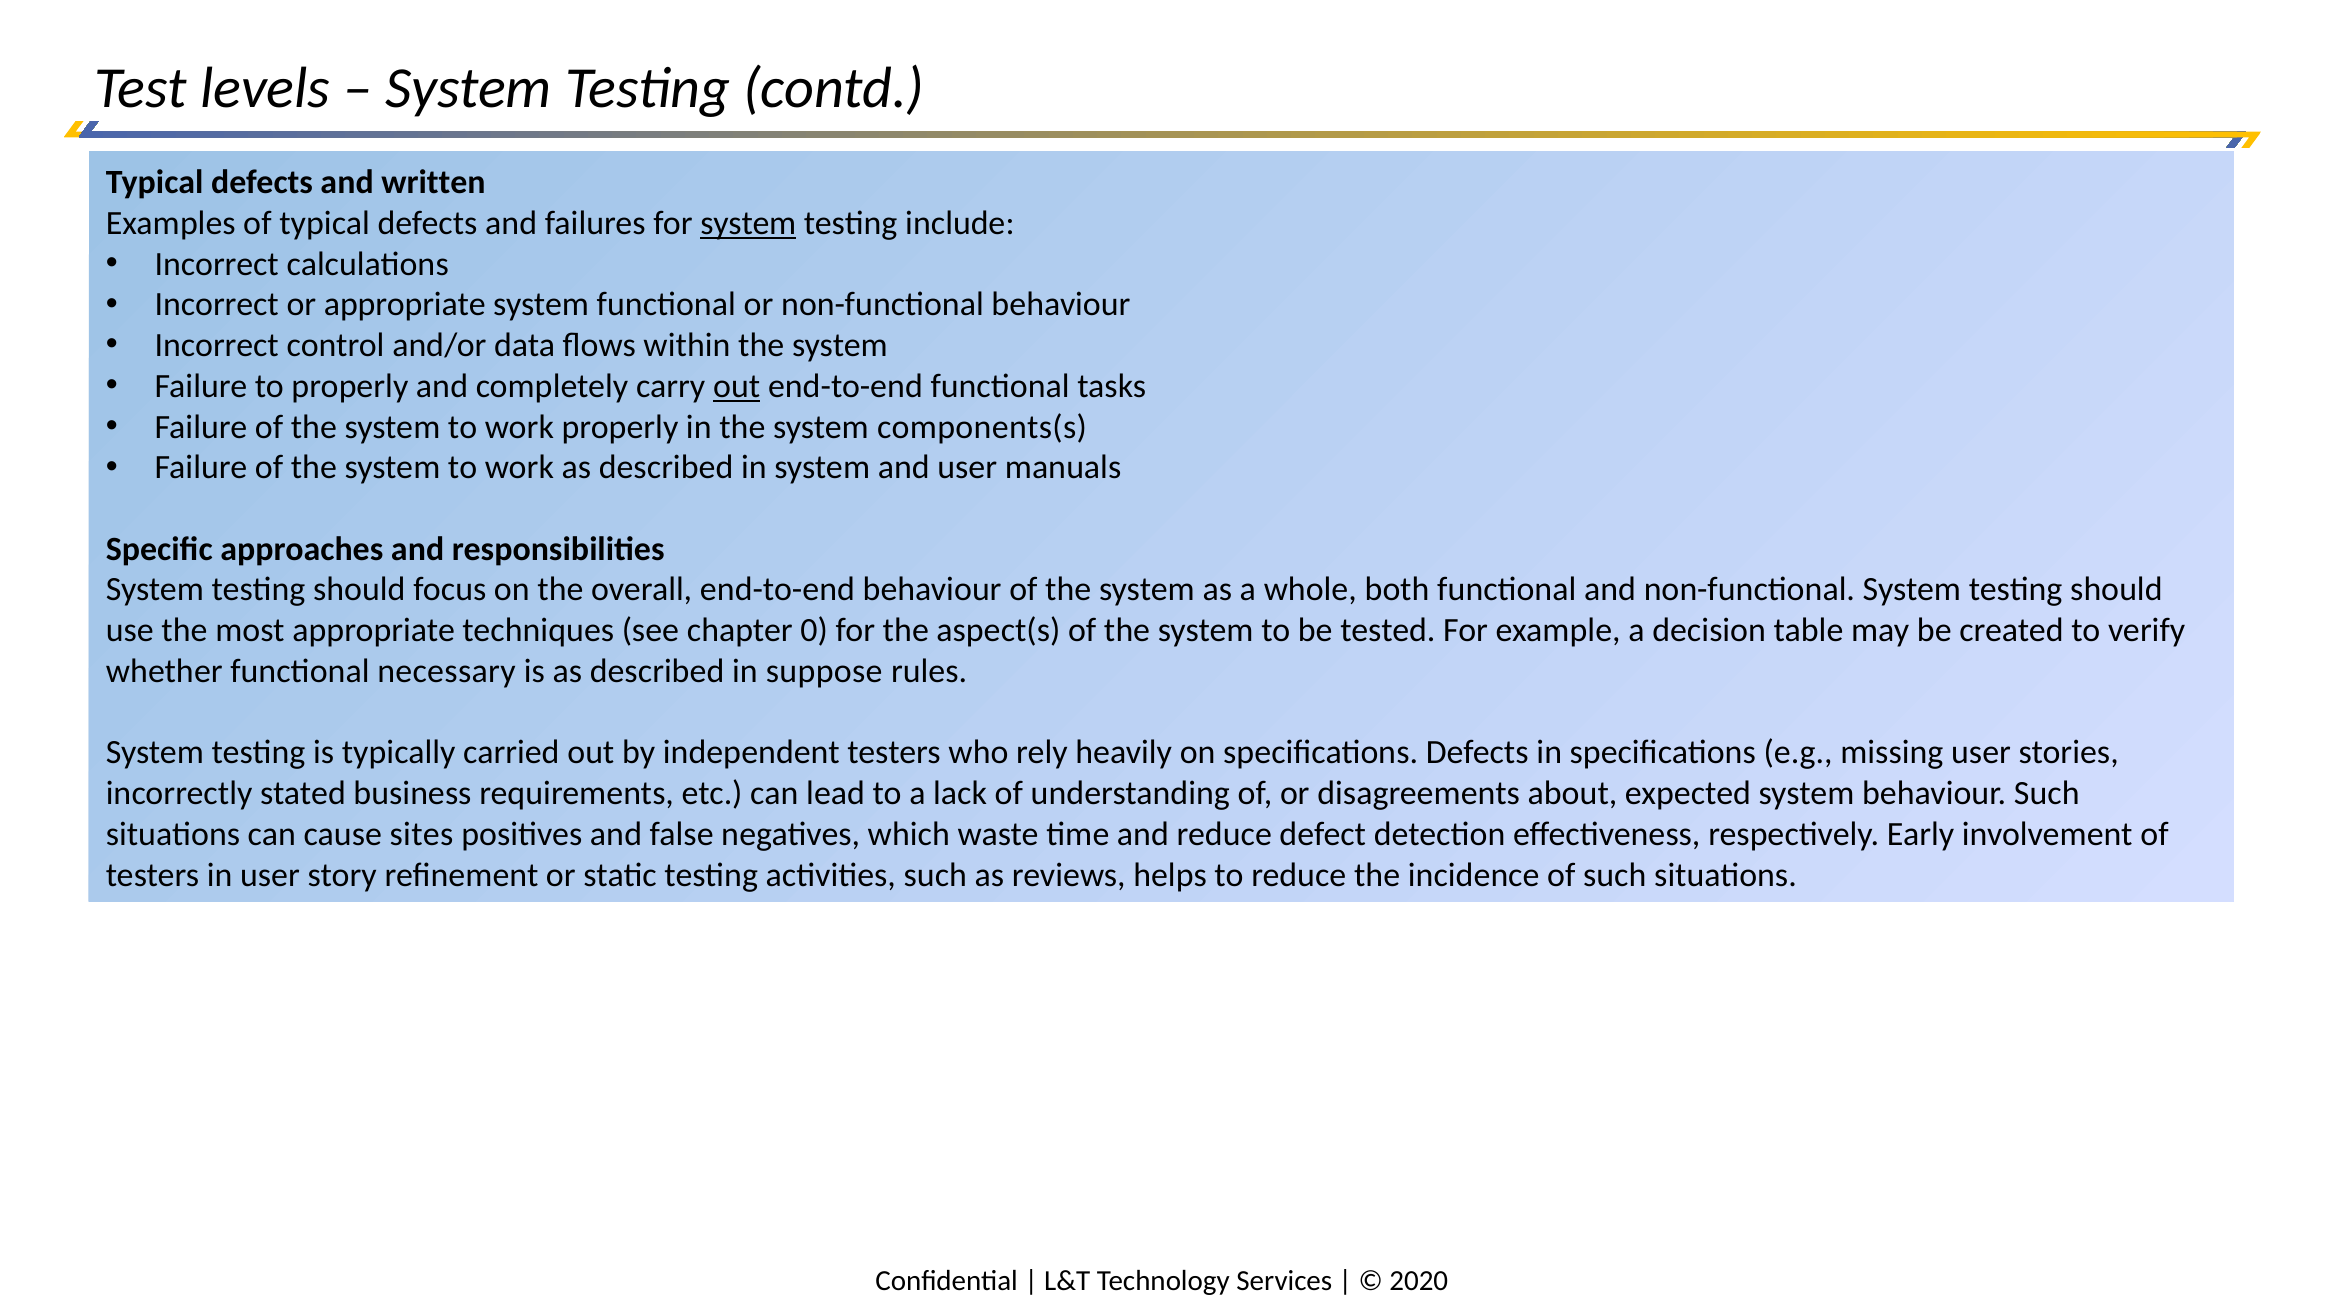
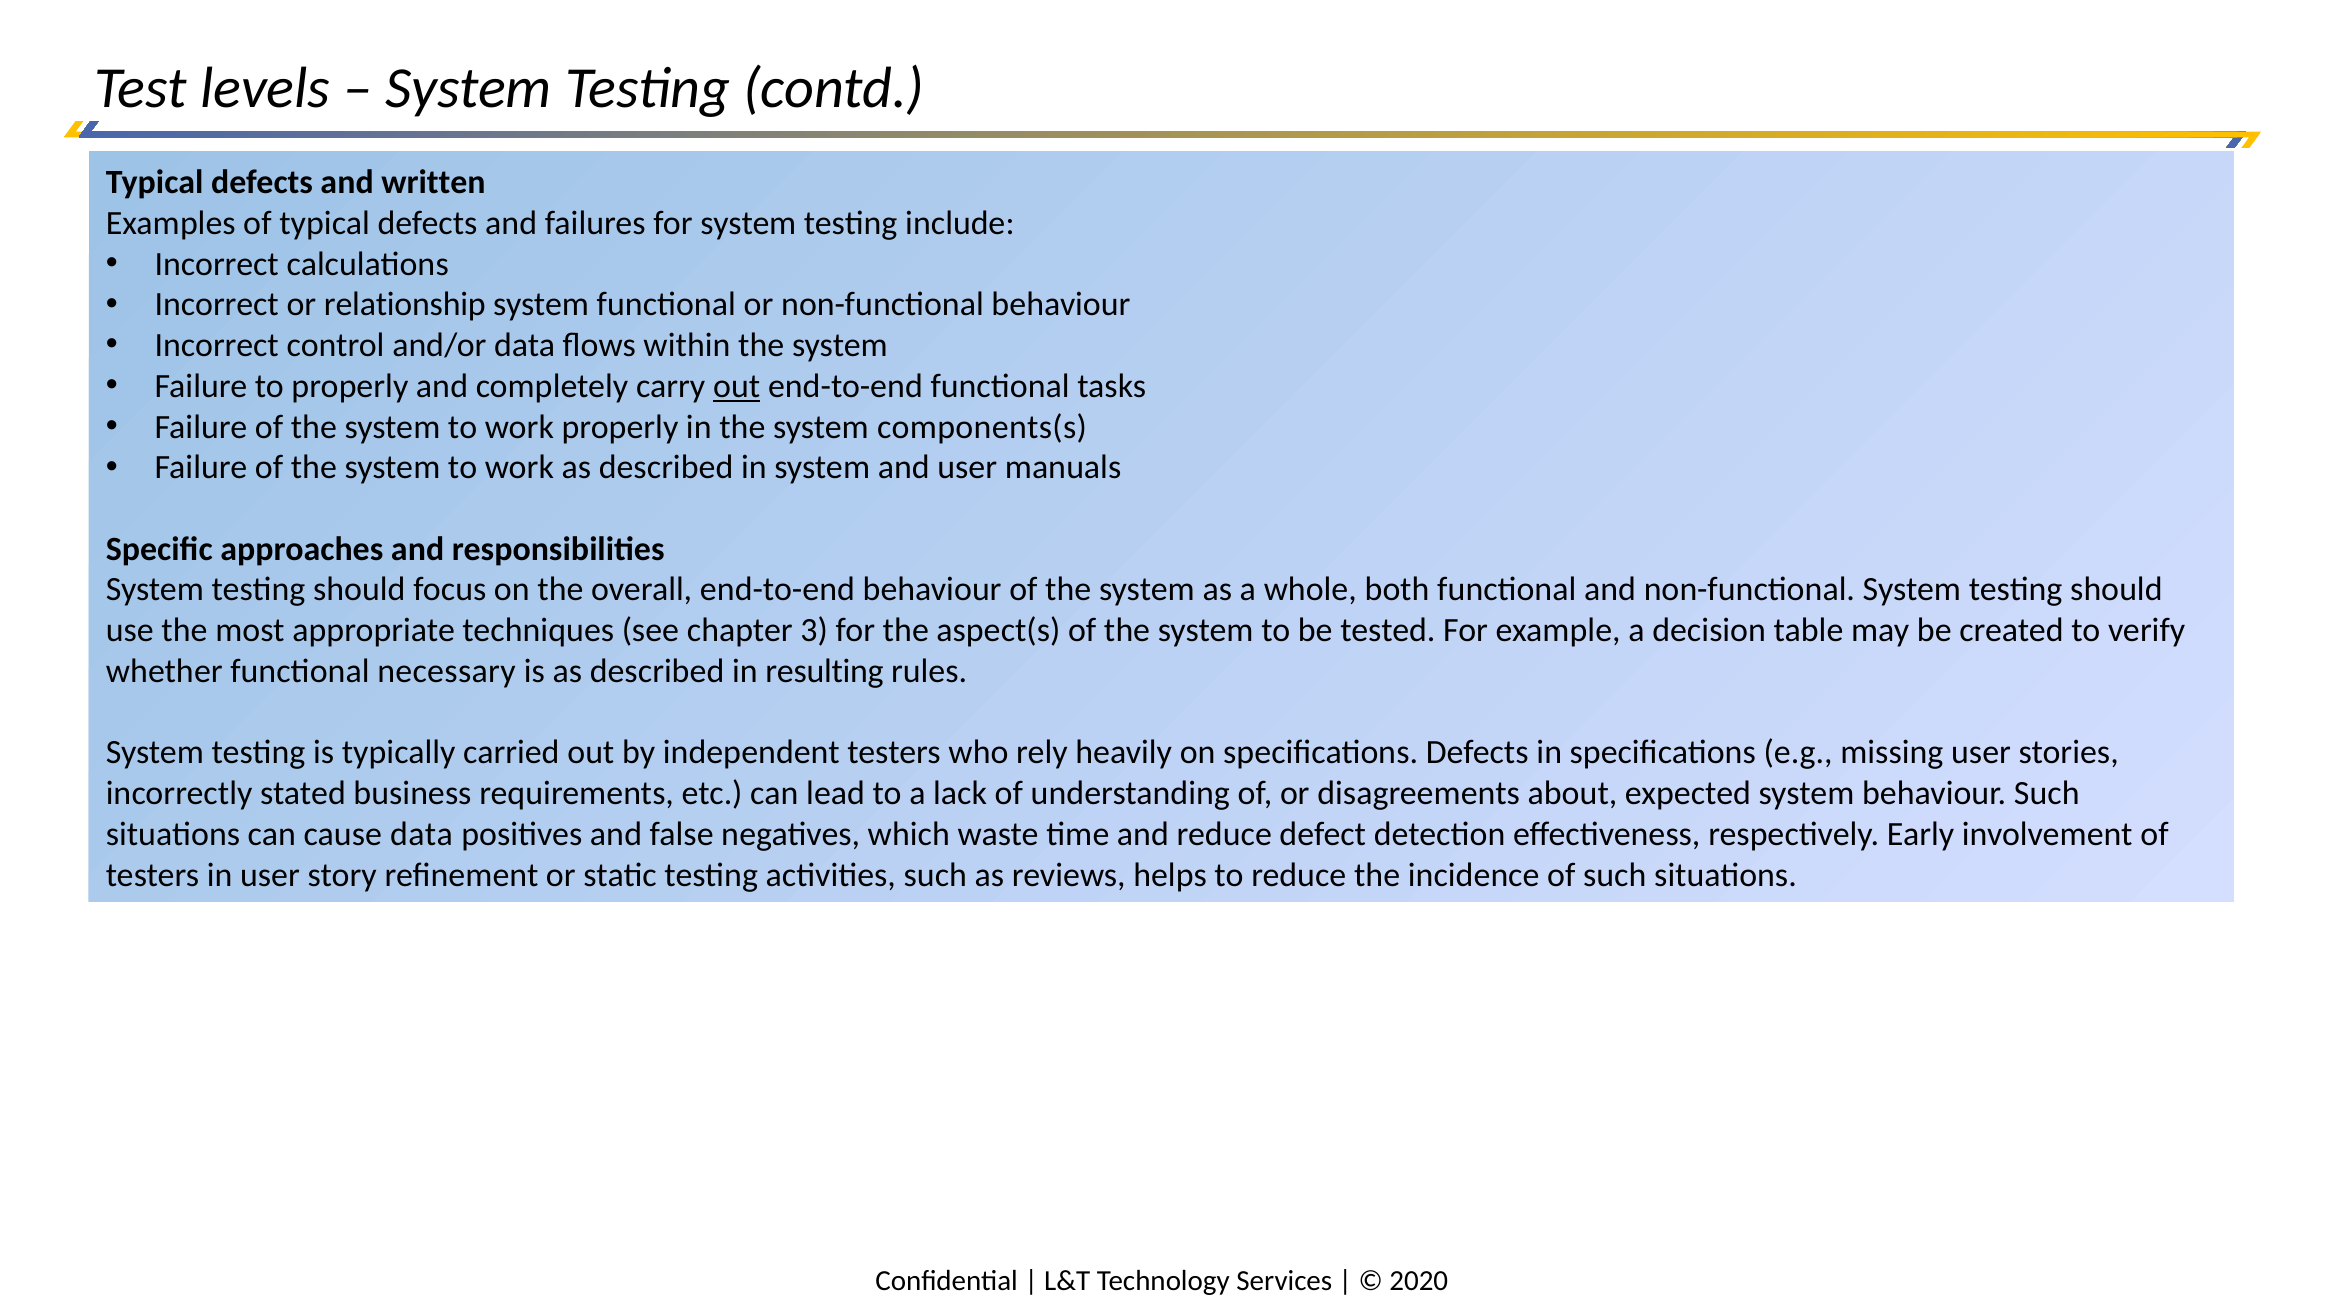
system underline: present -> none (748, 223)
or appropriate: appropriate -> relationship (405, 305)
0: 0 -> 3 (814, 630)
suppose: suppose -> resulting (825, 671)
cause sites: sites -> data (421, 834)
